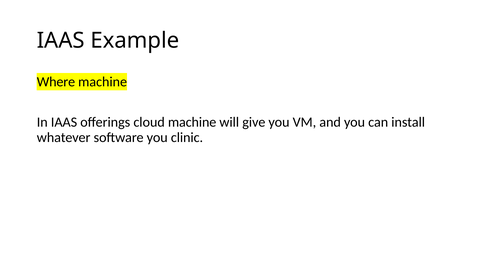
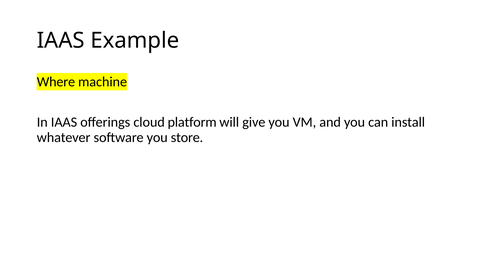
cloud machine: machine -> platform (192, 122)
clinic: clinic -> store (187, 137)
